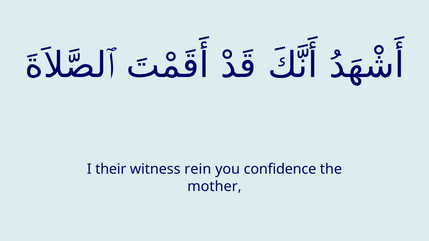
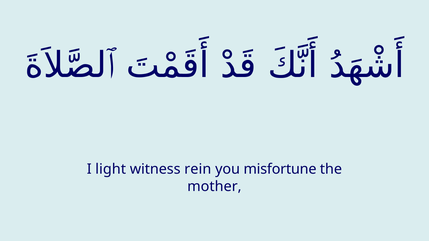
their: their -> light (111, 169)
confidence: confidence -> misfortune (280, 169)
